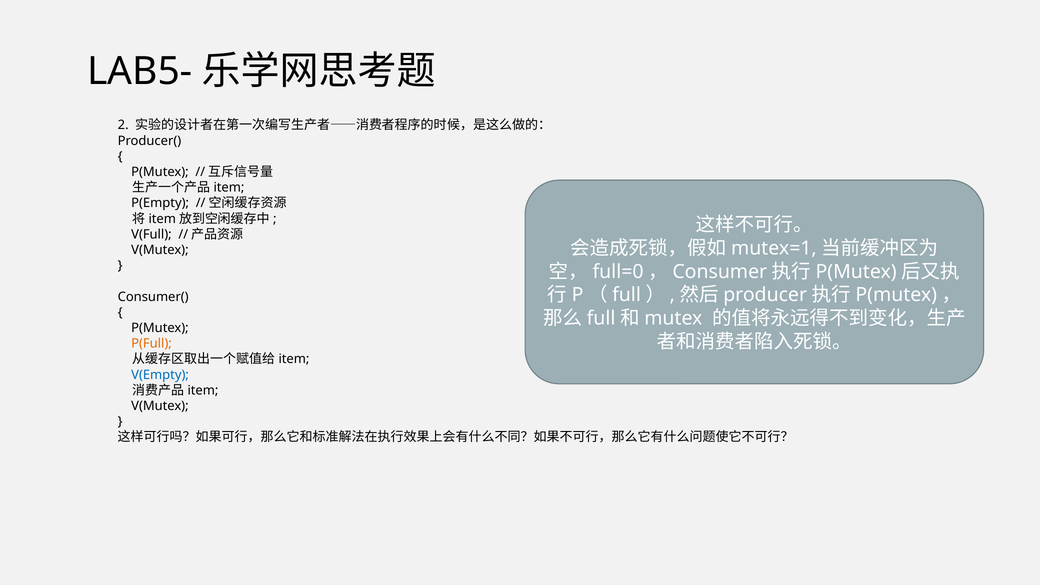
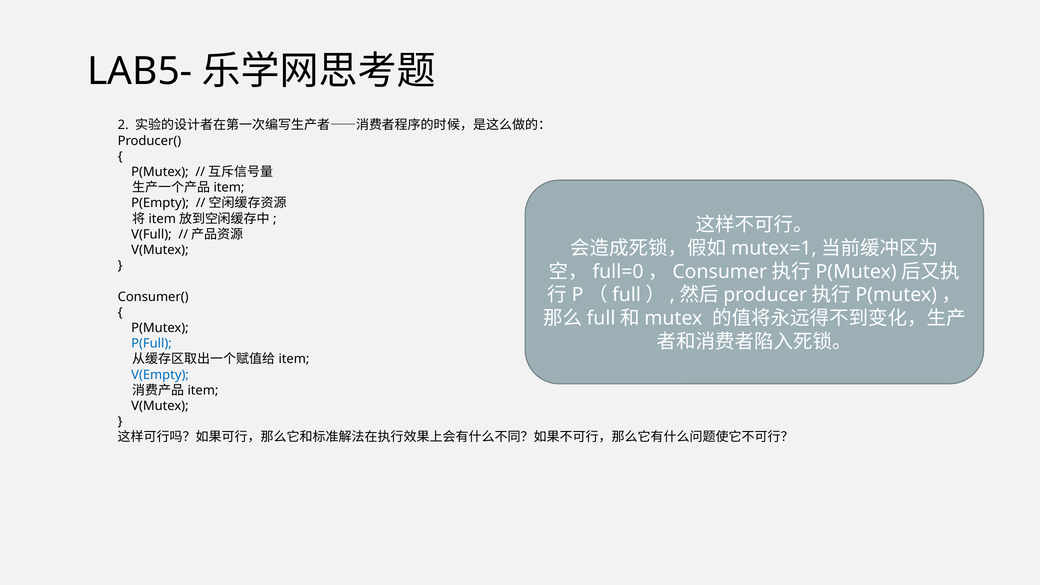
P(Full colour: orange -> blue (151, 344)
